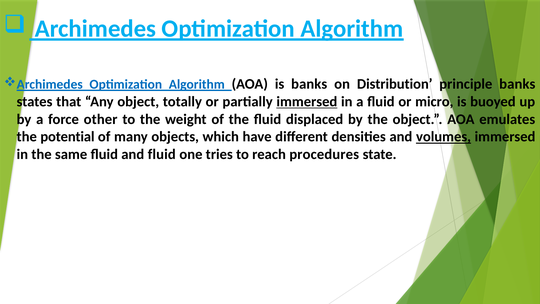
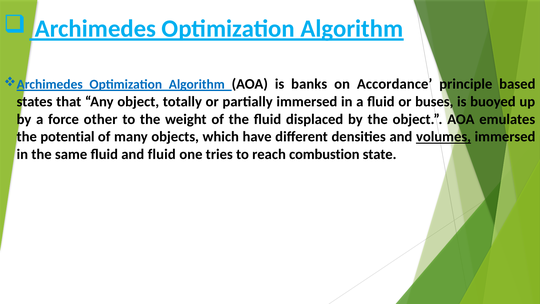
Distribution: Distribution -> Accordance (395, 84)
principle banks: banks -> based (517, 84)
immersed underline: present -> none (307, 102)
micro: micro -> buses (434, 102)
procedures: procedures -> combustion (324, 154)
